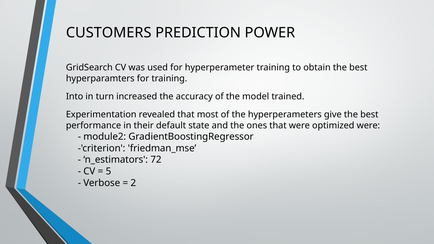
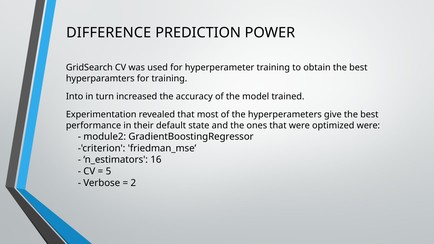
CUSTOMERS: CUSTOMERS -> DIFFERENCE (109, 33)
72: 72 -> 16 (156, 160)
